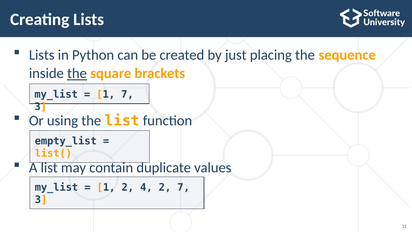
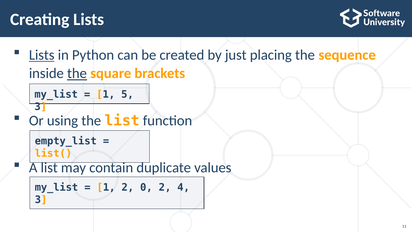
Lists underline: none -> present (42, 55)
1 7: 7 -> 5 (127, 94)
4: 4 -> 0 (146, 187)
2 7: 7 -> 4 (184, 187)
